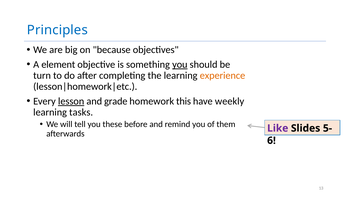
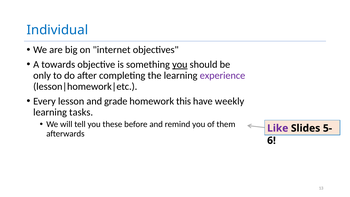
Principles: Principles -> Individual (57, 30)
because: because -> internet (112, 50)
element: element -> towards (58, 64)
turn: turn -> only (42, 75)
experience colour: orange -> purple (223, 75)
lesson underline: present -> none (71, 101)
